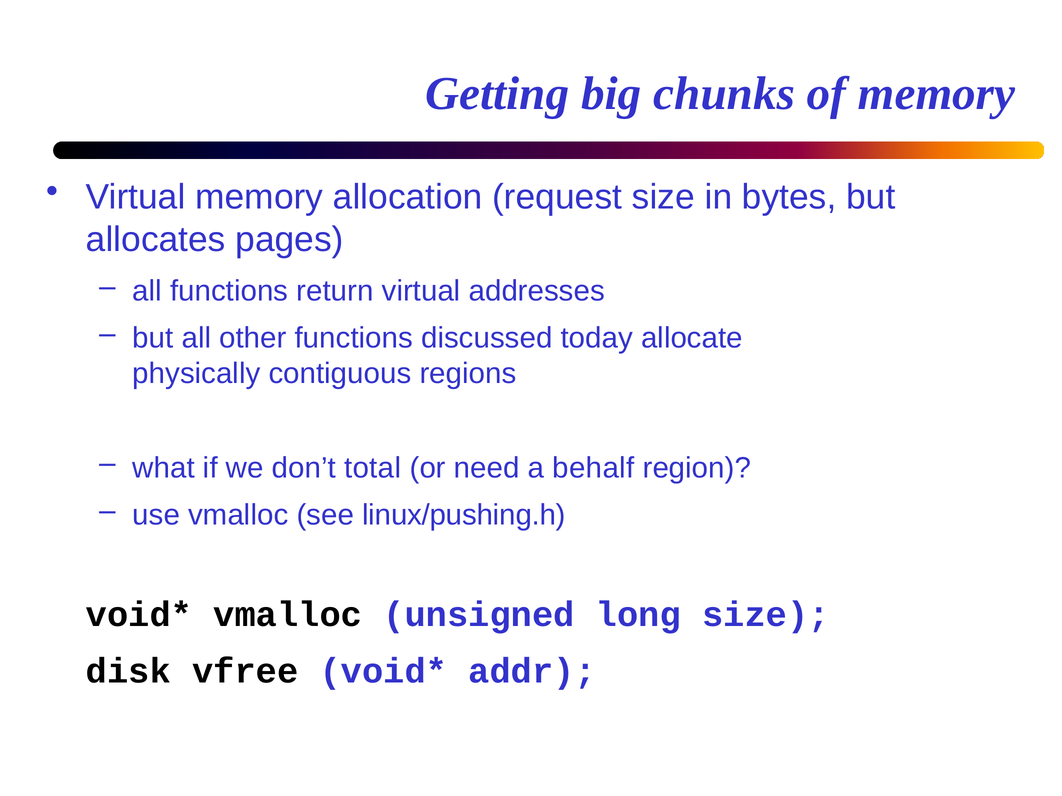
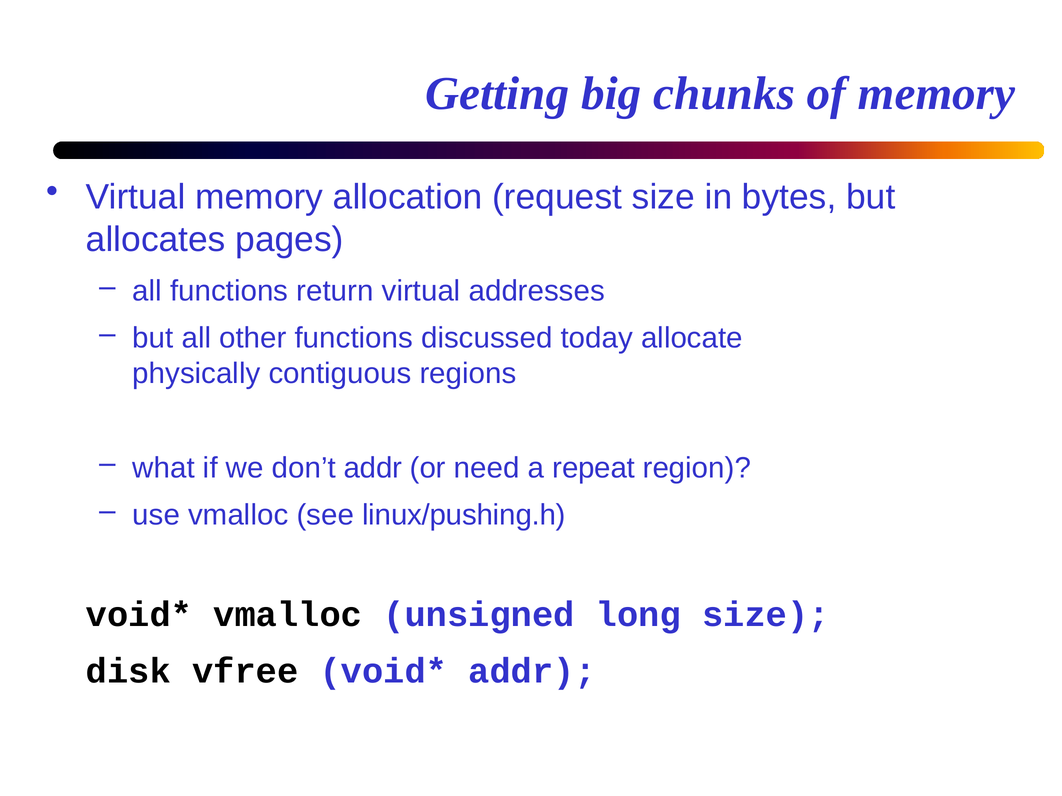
don’t total: total -> addr (373, 468)
behalf: behalf -> repeat (594, 468)
